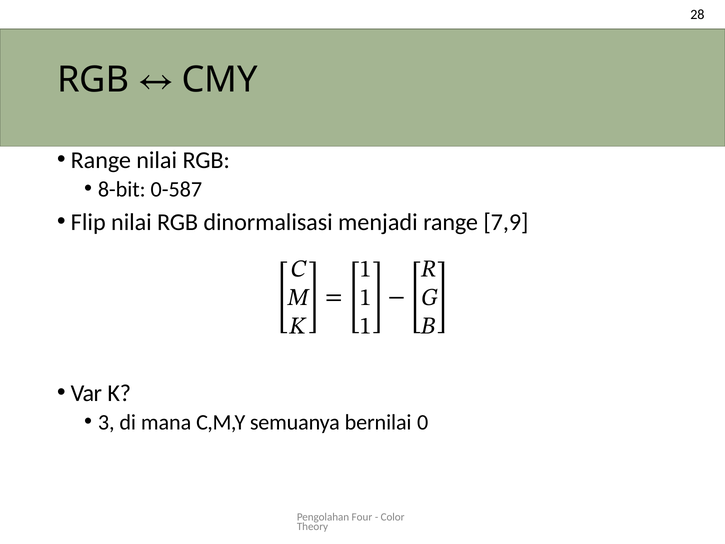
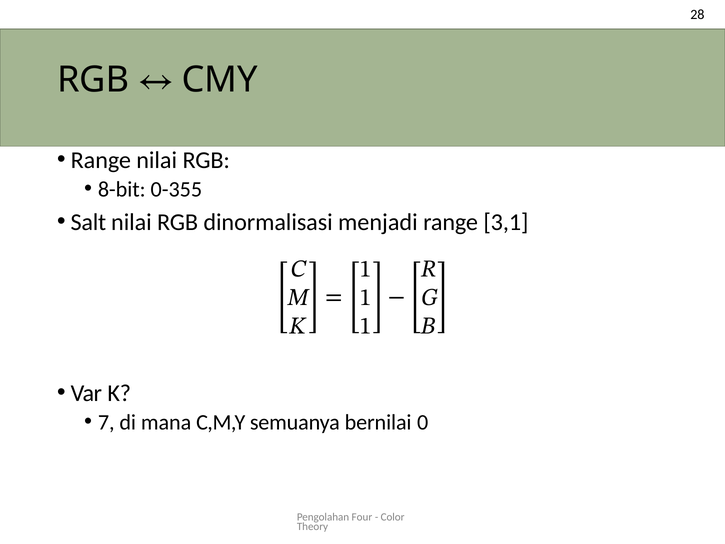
0-587: 0-587 -> 0-355 (176, 189)
Flip: Flip -> Salt (88, 222)
7,9: 7,9 -> 3,1 (506, 222)
3: 3 -> 7 (106, 422)
